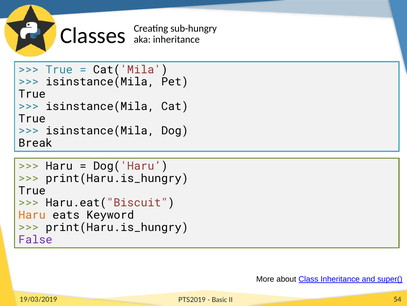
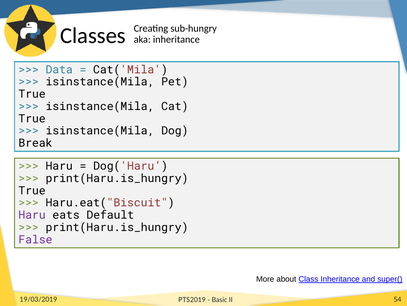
True: True -> Data (59, 69)
Haru colour: orange -> purple (32, 215)
Keyword: Keyword -> Default (110, 215)
